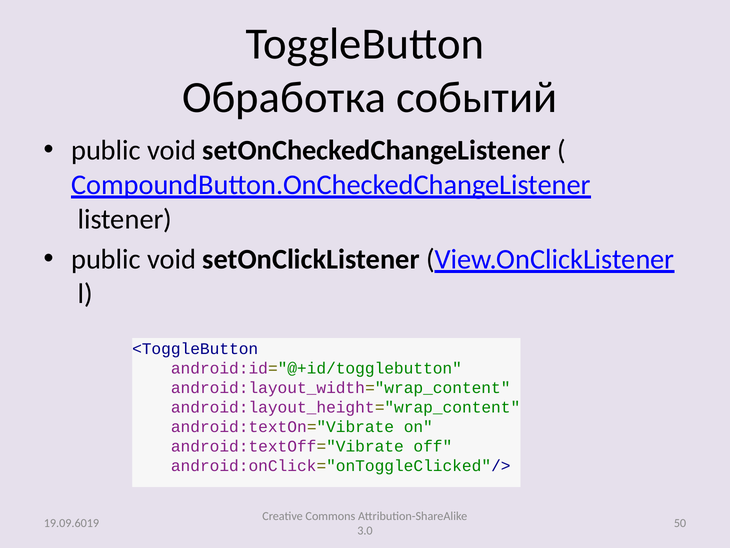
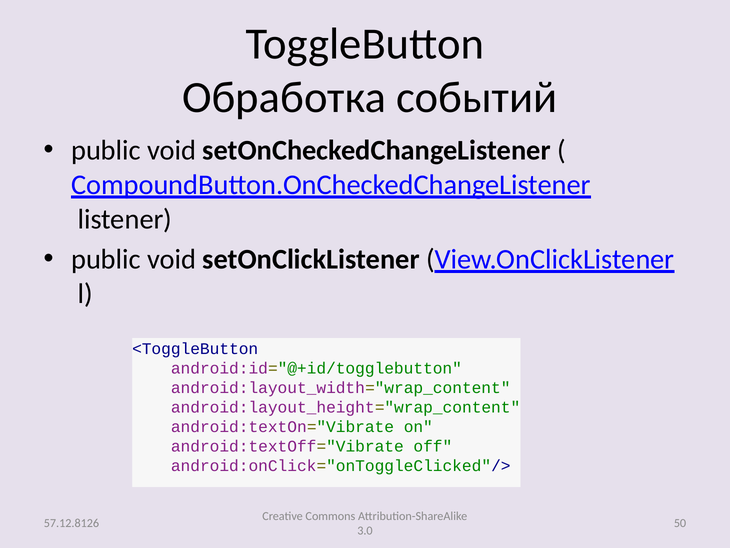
19.09.6019: 19.09.6019 -> 57.12.8126 (71, 523)
